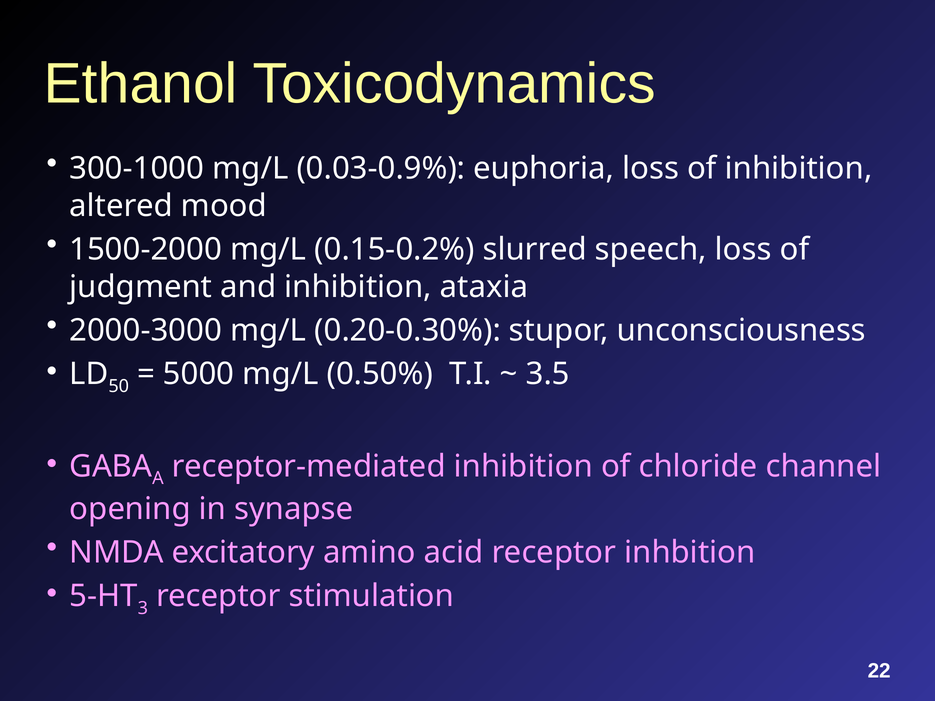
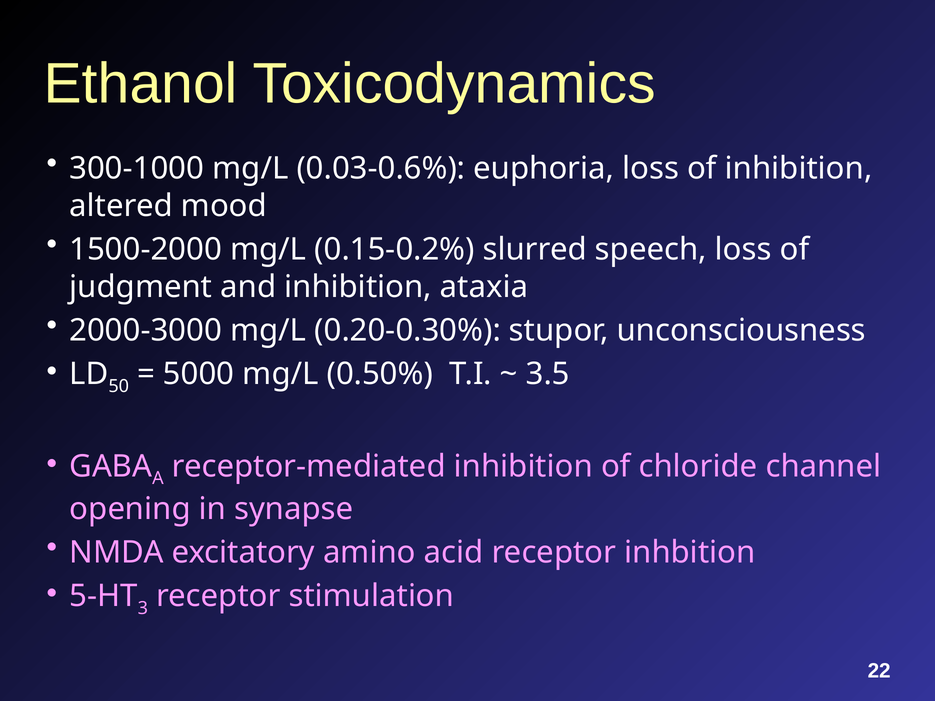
0.03-0.9%: 0.03-0.9% -> 0.03-0.6% (381, 168)
